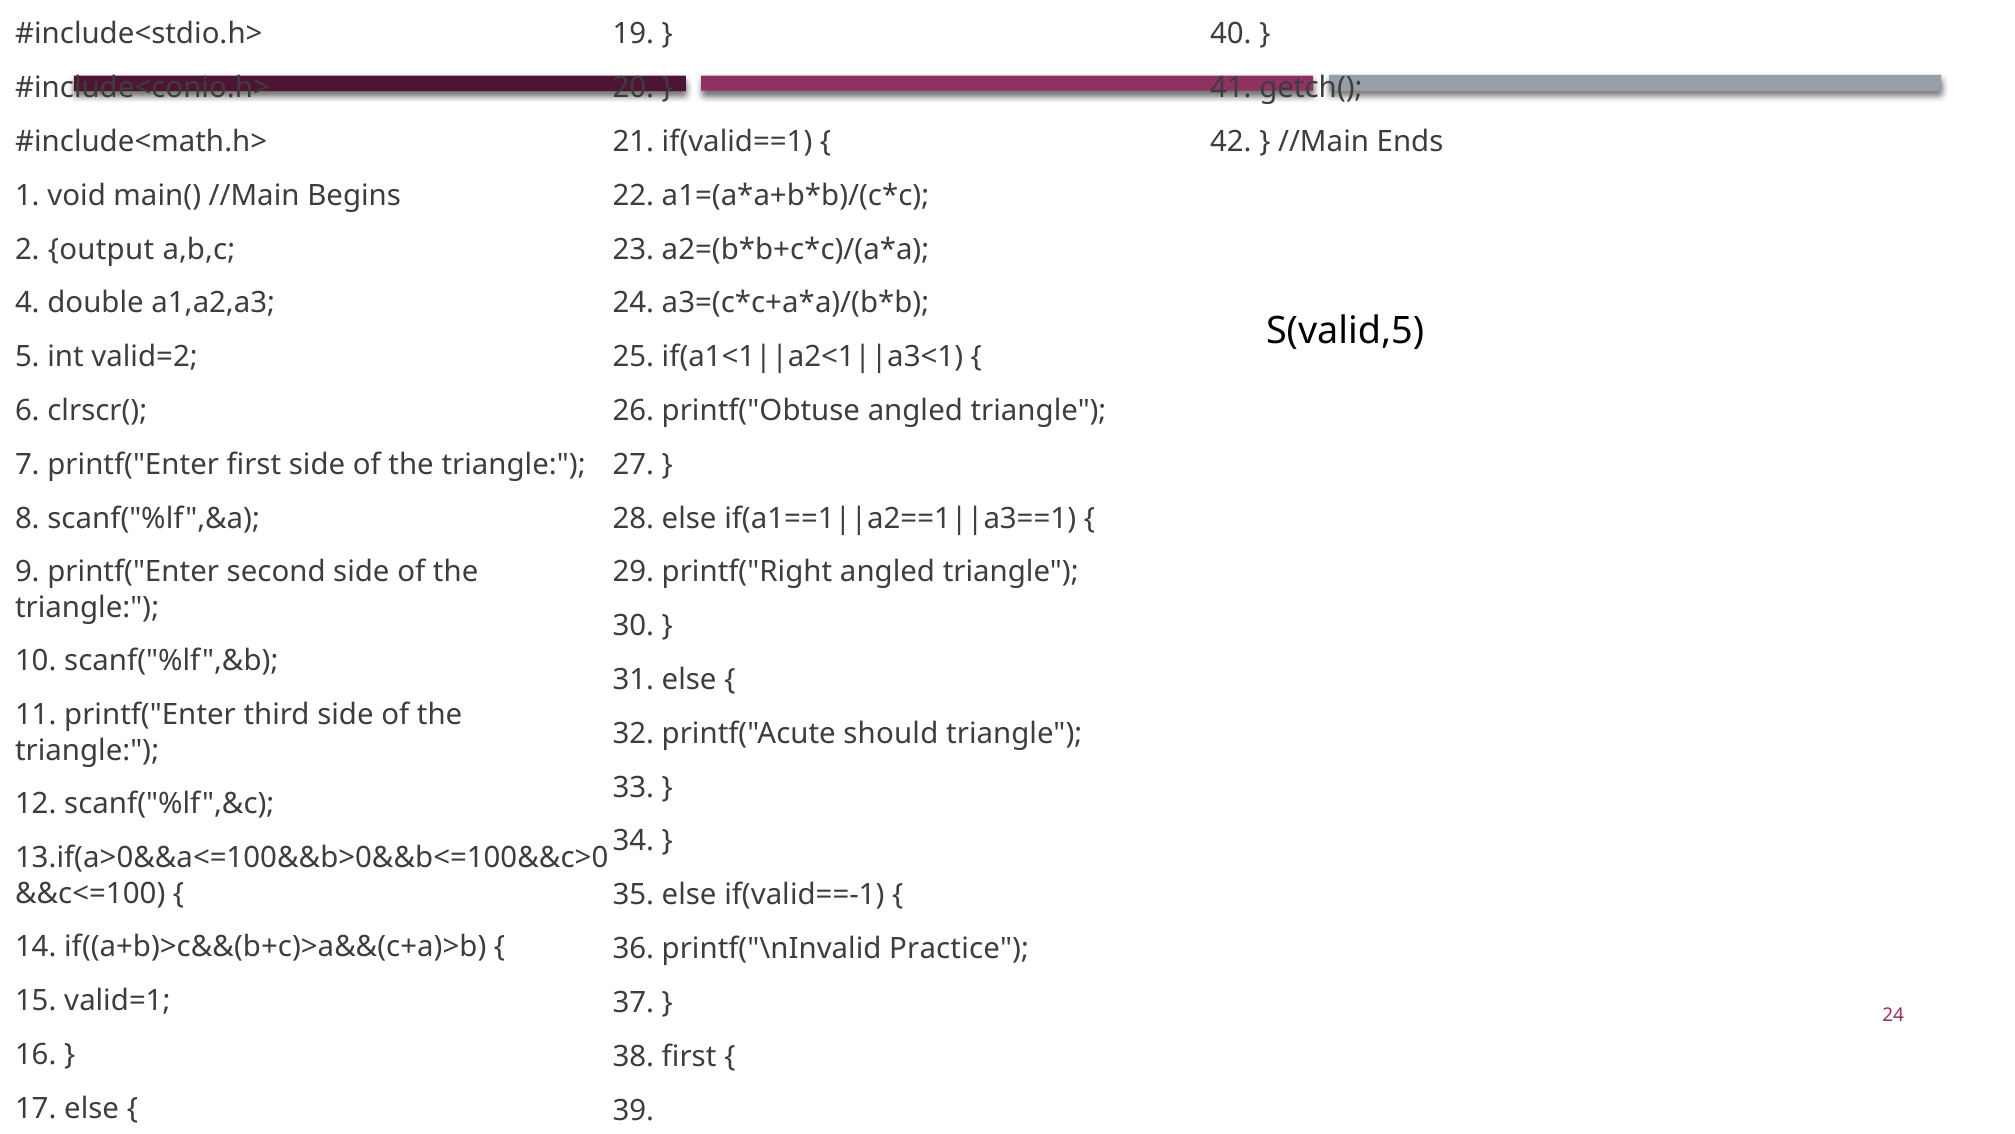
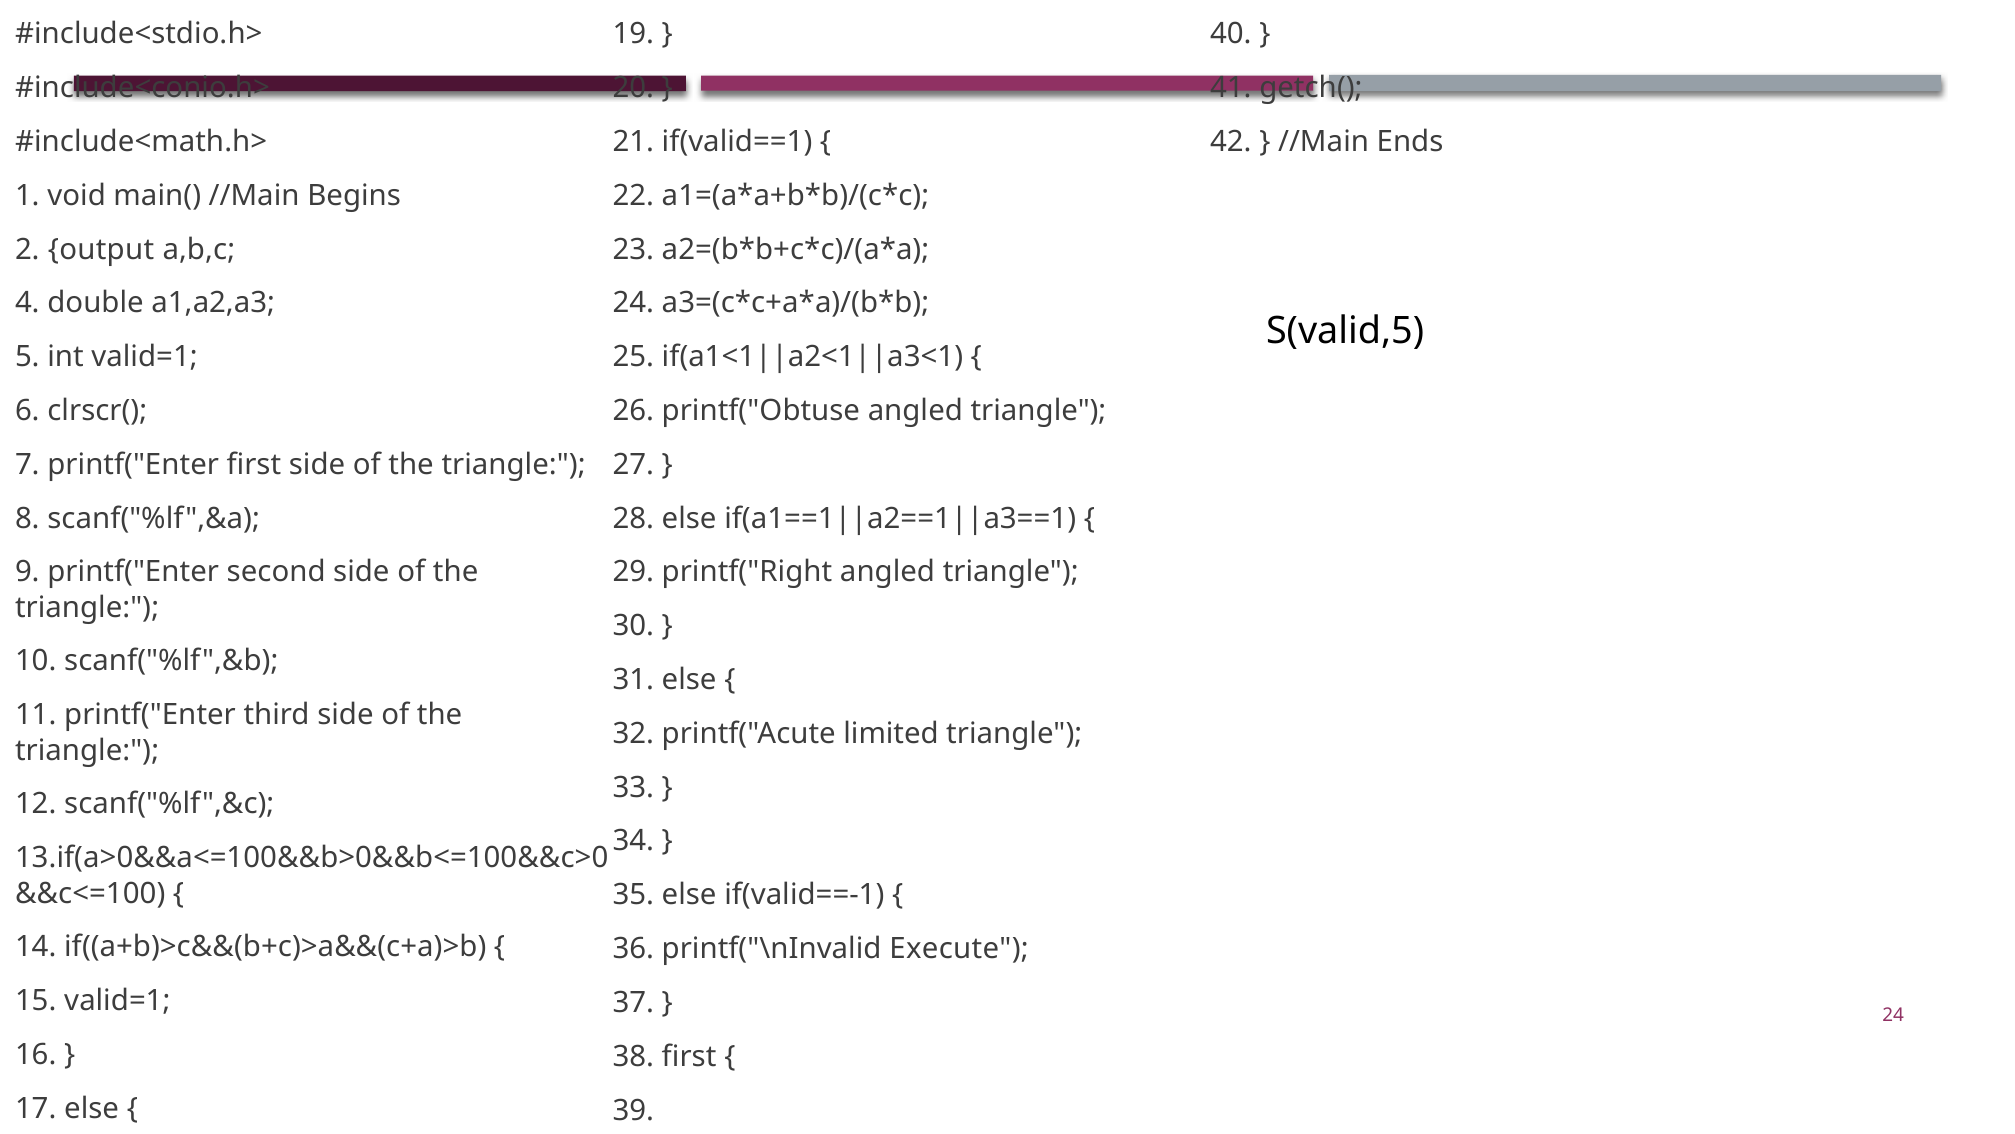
int valid=2: valid=2 -> valid=1 (145, 357)
should: should -> limited (891, 733)
Practice: Practice -> Execute (959, 948)
